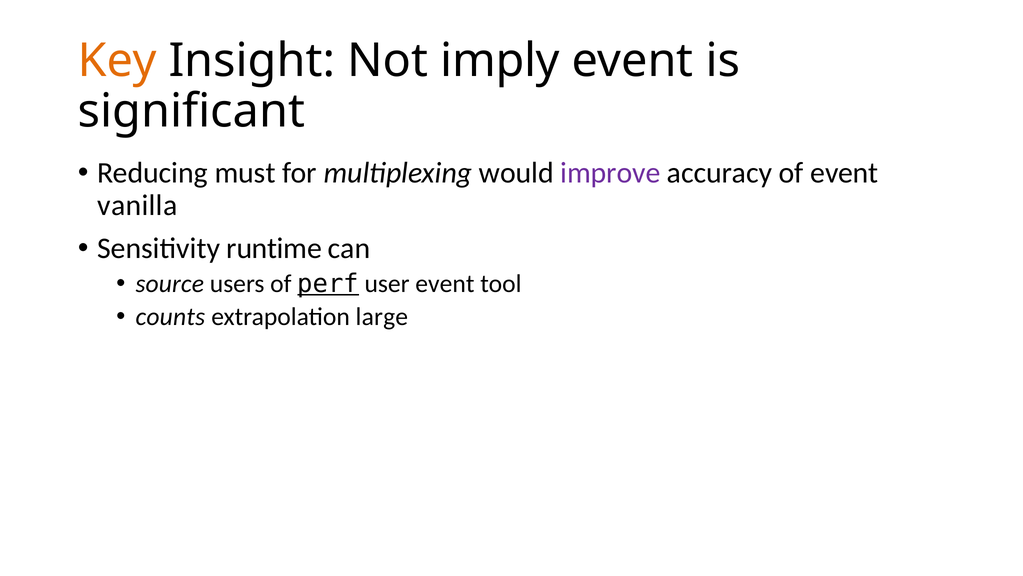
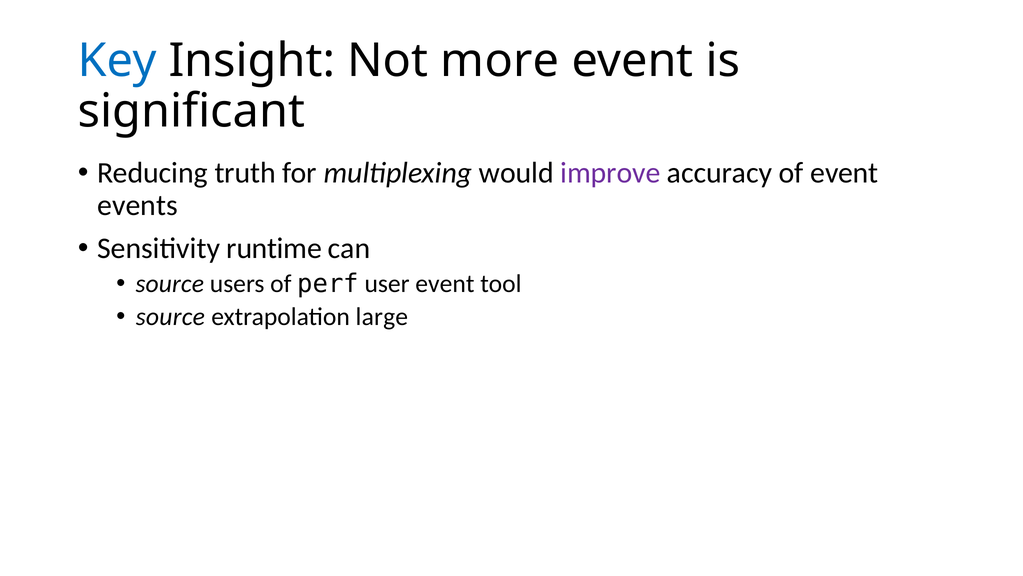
Key colour: orange -> blue (117, 61)
imply: imply -> more (500, 61)
must: must -> truth (245, 173)
vanilla: vanilla -> events (138, 205)
perf underline: present -> none (328, 283)
counts: counts -> source (170, 316)
